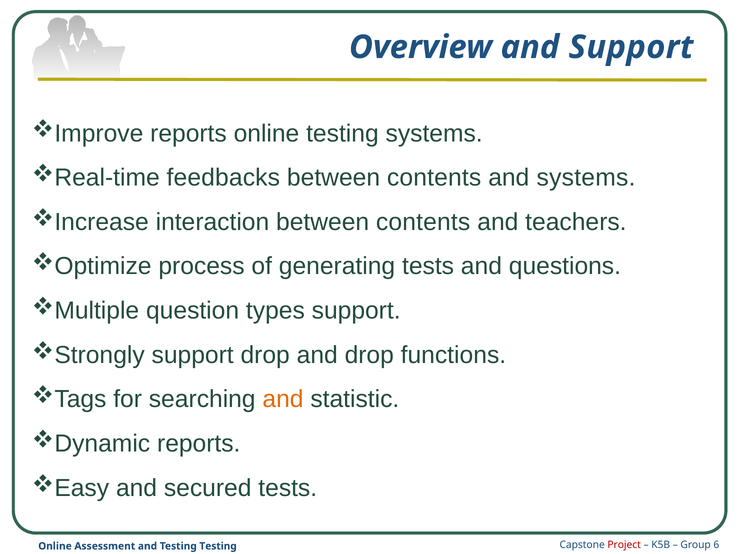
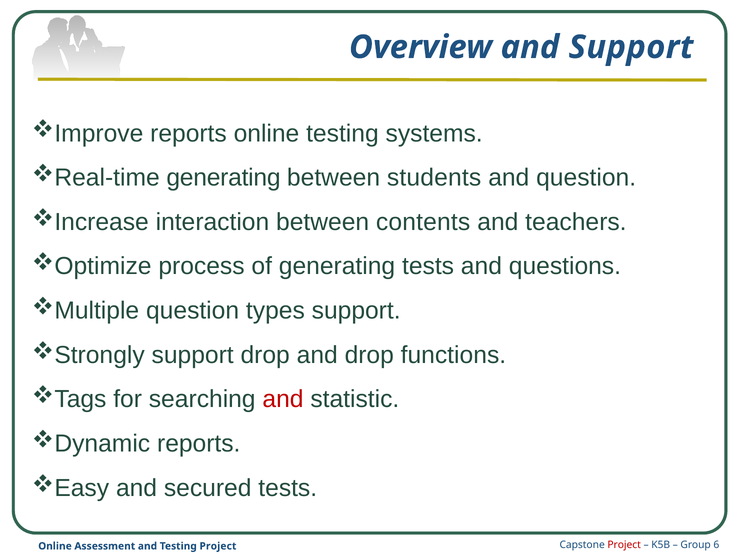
feedbacks: feedbacks -> generating (223, 178)
contents: contents -> students (434, 178)
and systems: systems -> question (586, 178)
and colour: orange -> red (283, 399)
Testing Testing: Testing -> Project (218, 546)
